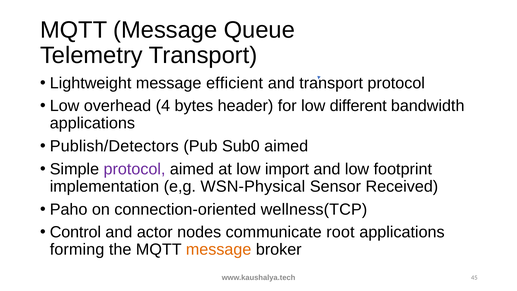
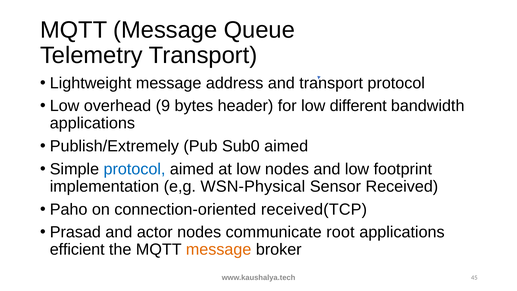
efficient: efficient -> address (235, 83)
4: 4 -> 9 (163, 106)
Publish/Detectors: Publish/Detectors -> Publish/Extremely (114, 146)
protocol colour: purple -> blue (135, 169)
low import: import -> nodes (287, 169)
wellness(TCP: wellness(TCP -> received(TCP (314, 209)
Control: Control -> Prasad (75, 232)
forming: forming -> efficient (77, 249)
